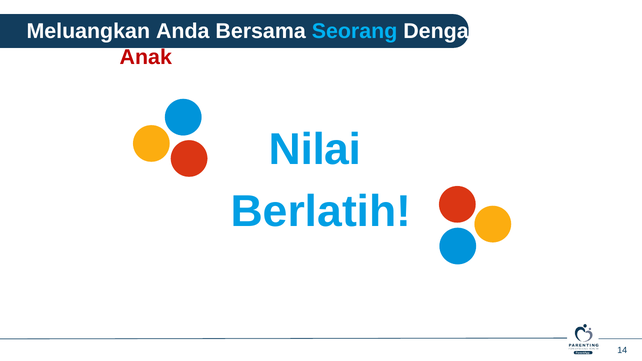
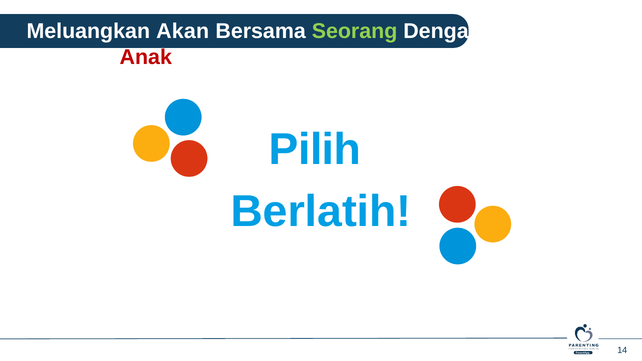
Anda: Anda -> Akan (183, 31)
Seorang colour: light blue -> light green (355, 31)
Nilai: Nilai -> Pilih (315, 149)
